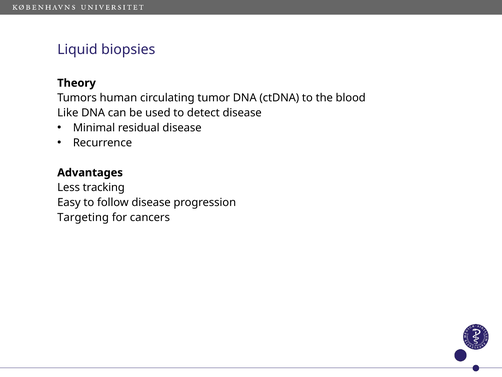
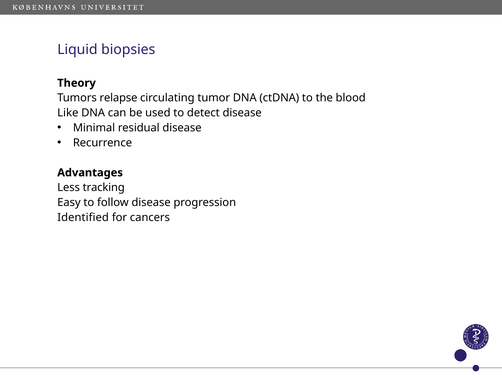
human: human -> relapse (118, 98)
Targeting: Targeting -> Identified (83, 217)
